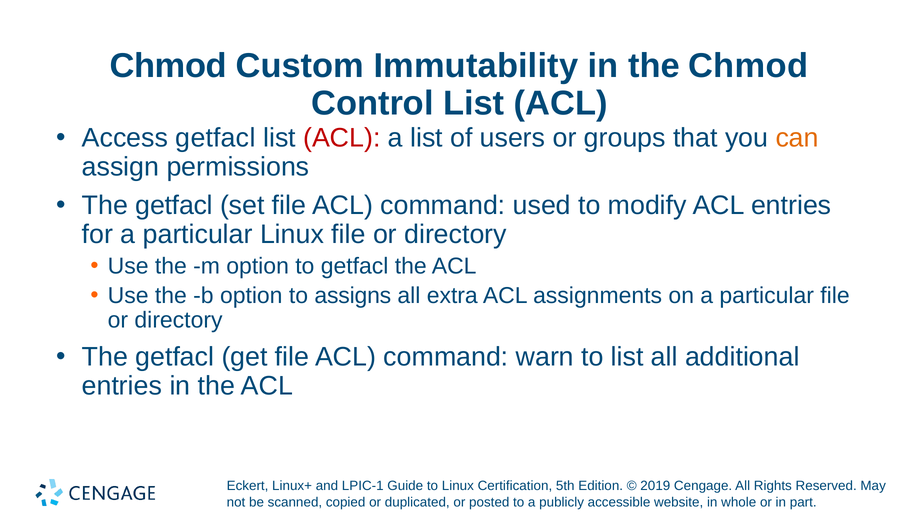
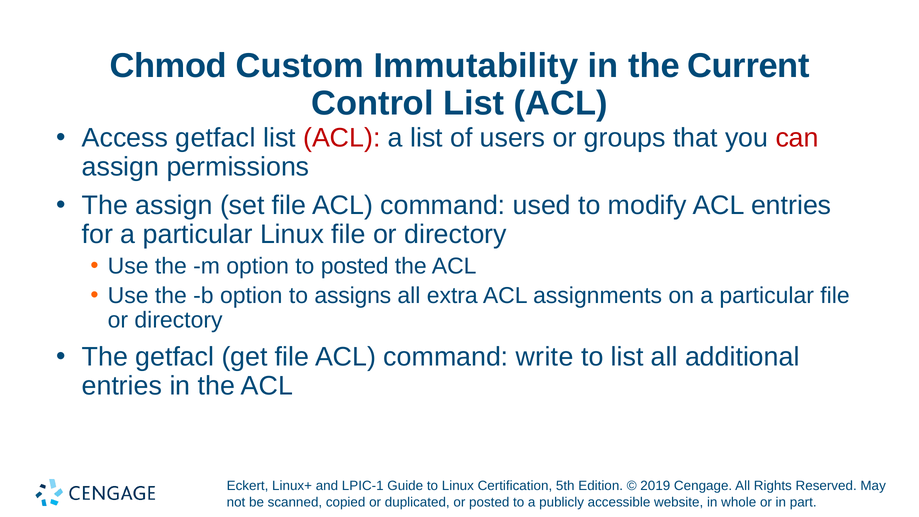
the Chmod: Chmod -> Current (748, 66)
can colour: orange -> red (797, 138)
getfacl: getfacl -> assign (174, 205)
to getfacl: getfacl -> posted (355, 266)
warn: warn -> write (545, 357)
